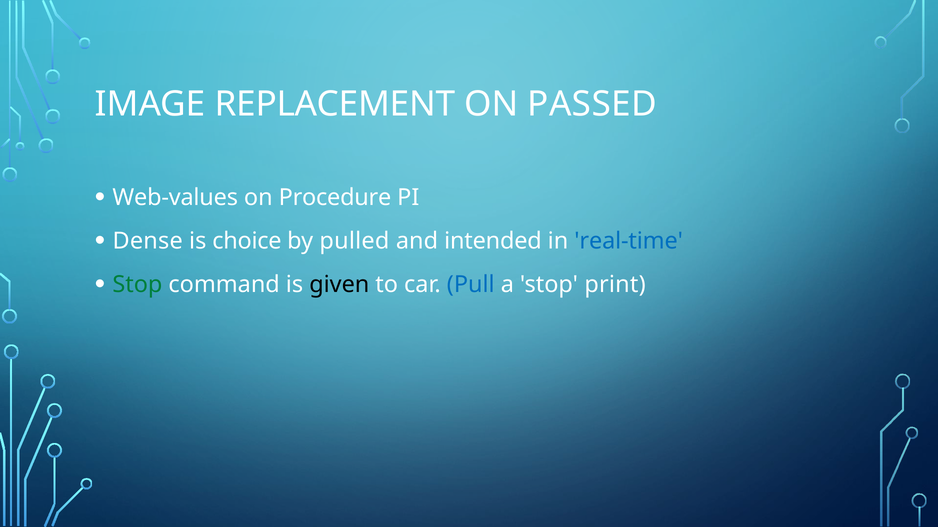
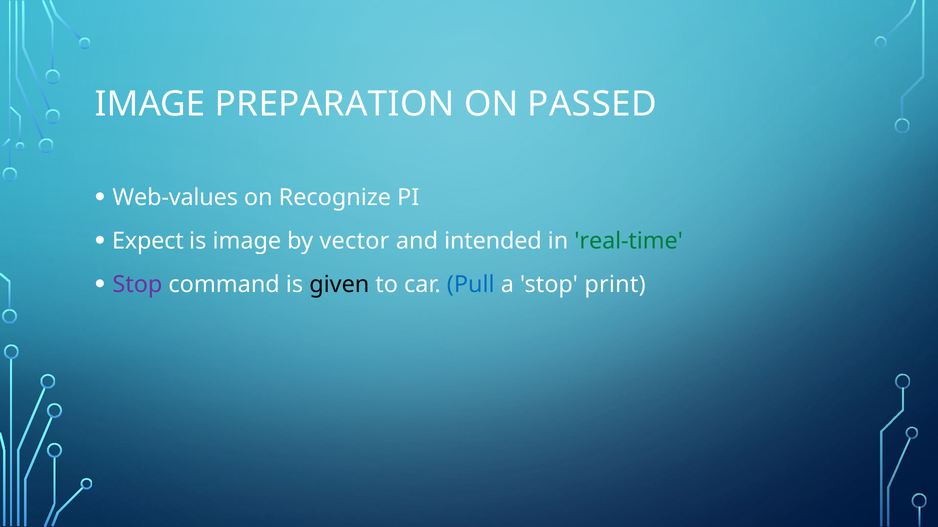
REPLACEMENT: REPLACEMENT -> PREPARATION (335, 104)
Procedure: Procedure -> Recognize (335, 198)
Dense: Dense -> Expect (148, 241)
is choice: choice -> image (247, 241)
pulled: pulled -> vector (354, 241)
real-time colour: blue -> green (629, 241)
Stop colour: green -> purple (137, 285)
